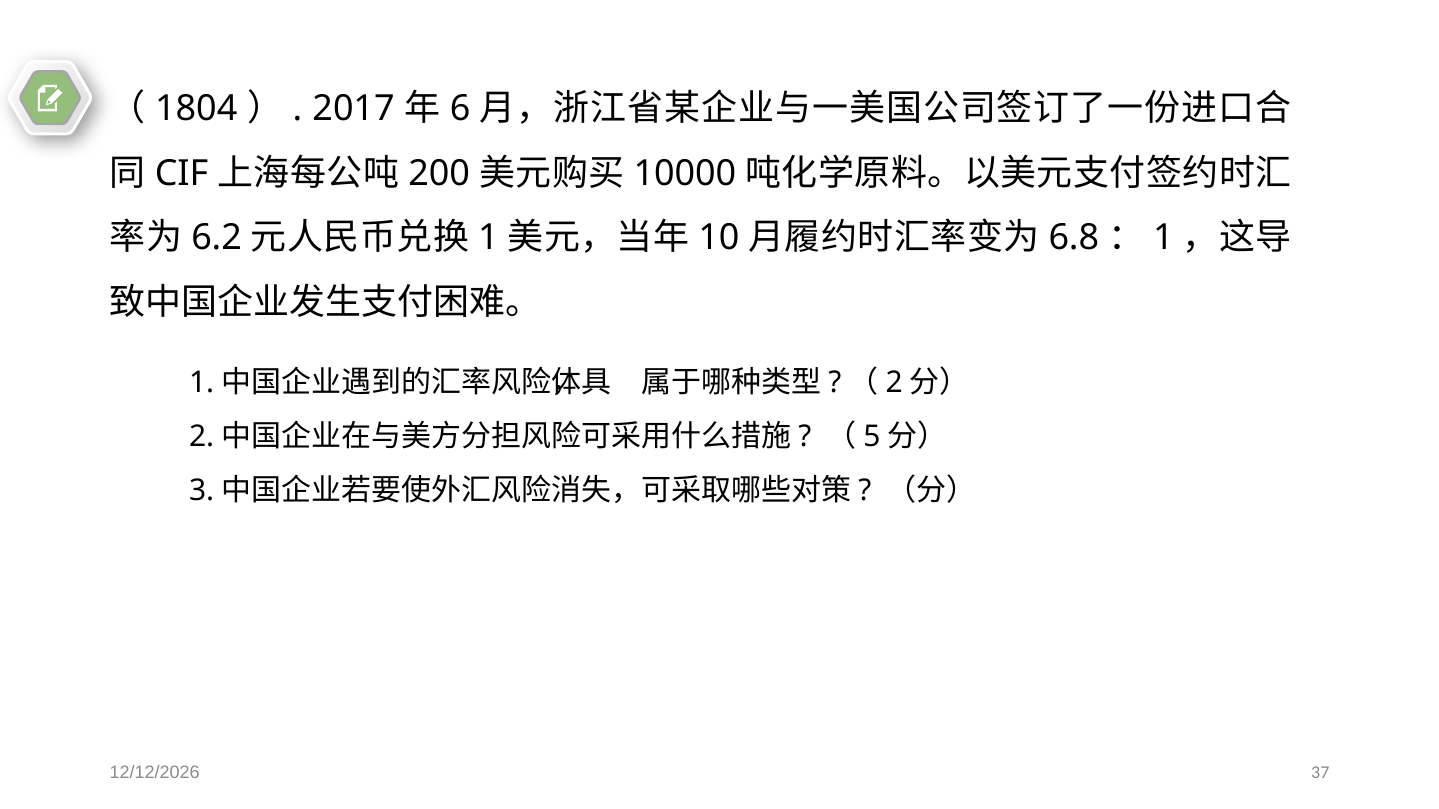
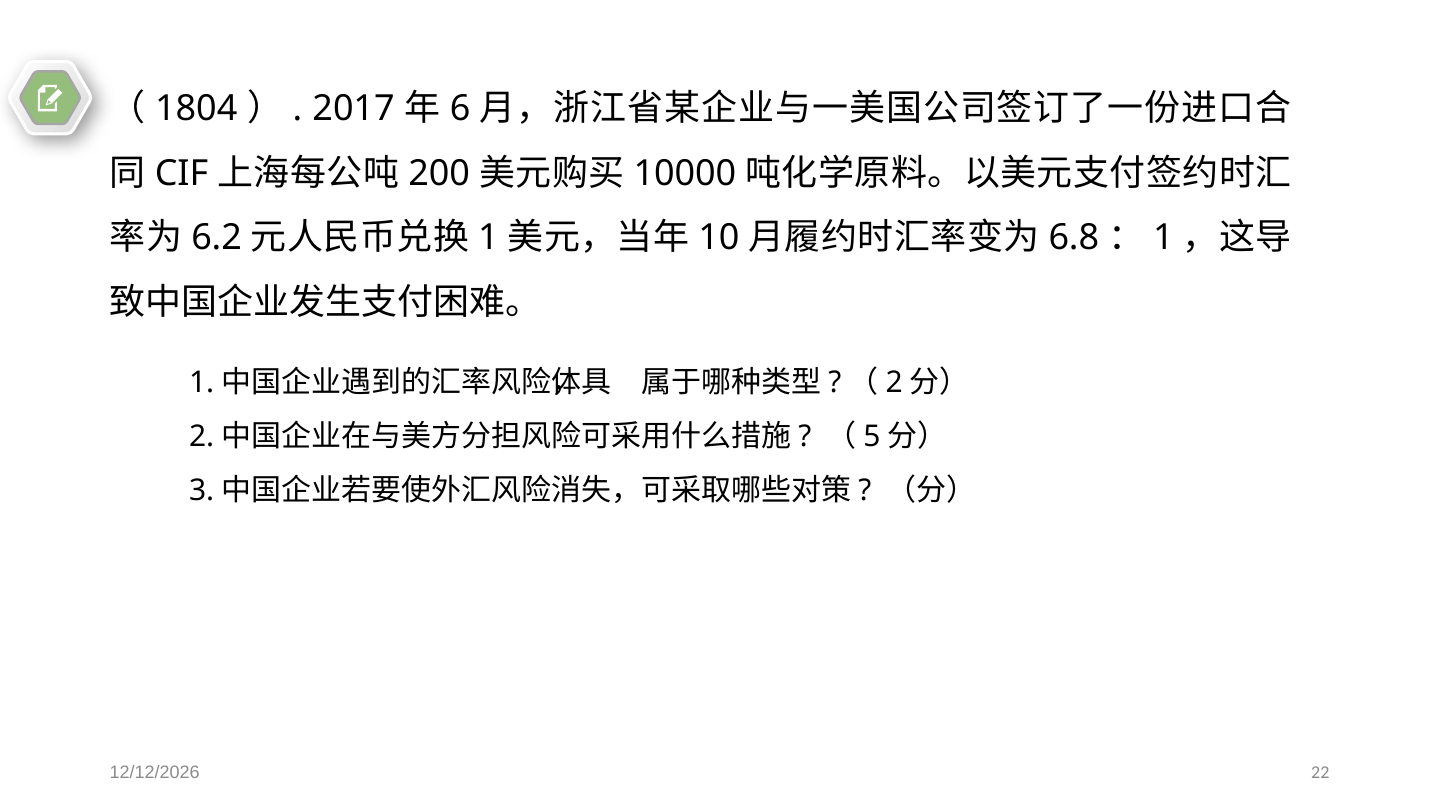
37: 37 -> 22 (1320, 773)
